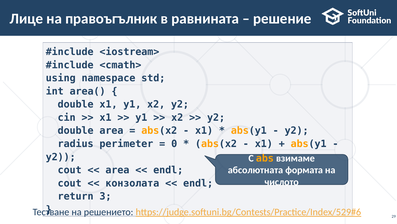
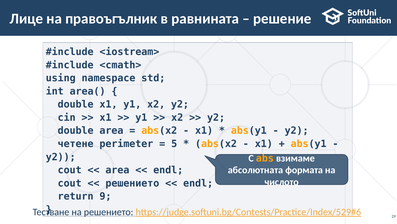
radius: radius -> четене (76, 143)
0: 0 -> 5 (174, 143)
конзолата: конзолата -> решението (132, 183)
3: 3 -> 9 (105, 196)
